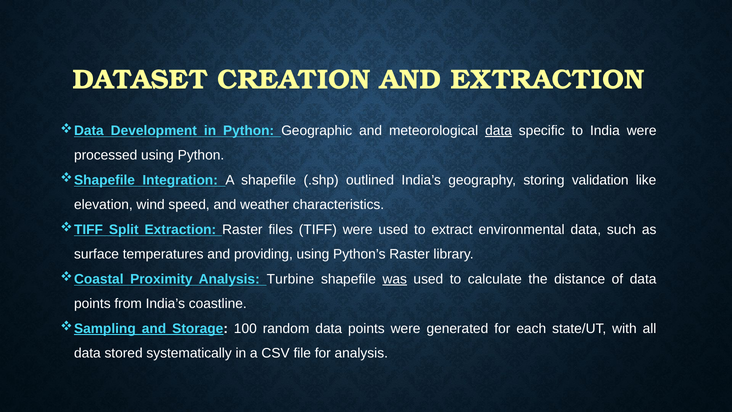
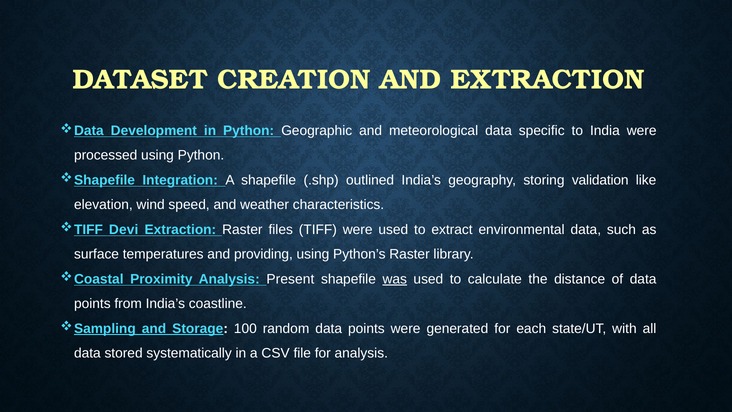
data underline: present -> none (499, 131)
Split: Split -> Devi (124, 229)
Turbine: Turbine -> Present (290, 279)
